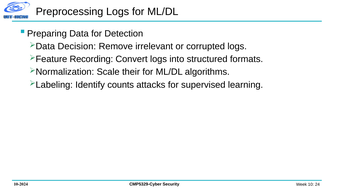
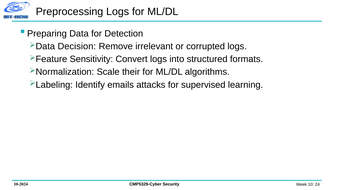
Recording: Recording -> Sensitivity (91, 59)
counts: counts -> emails (121, 85)
